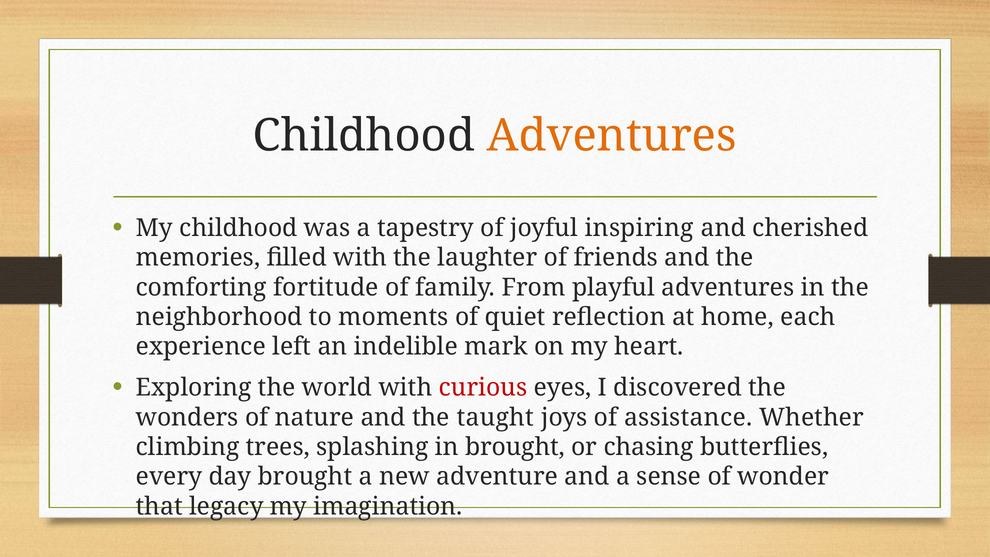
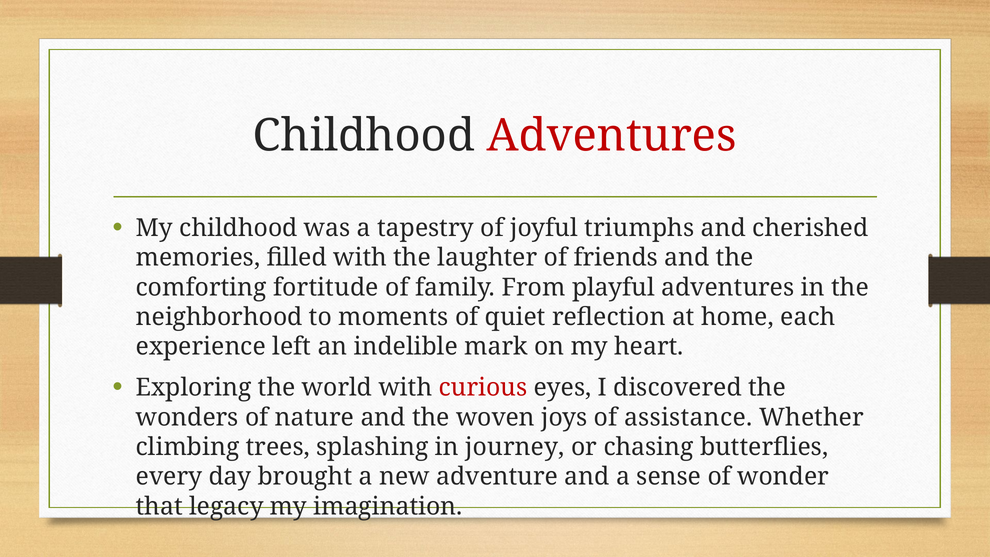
Adventures colour: orange -> red (612, 136)
inspiring: inspiring -> triumphs (639, 228)
taught: taught -> woven (496, 417)
in brought: brought -> journey (515, 447)
